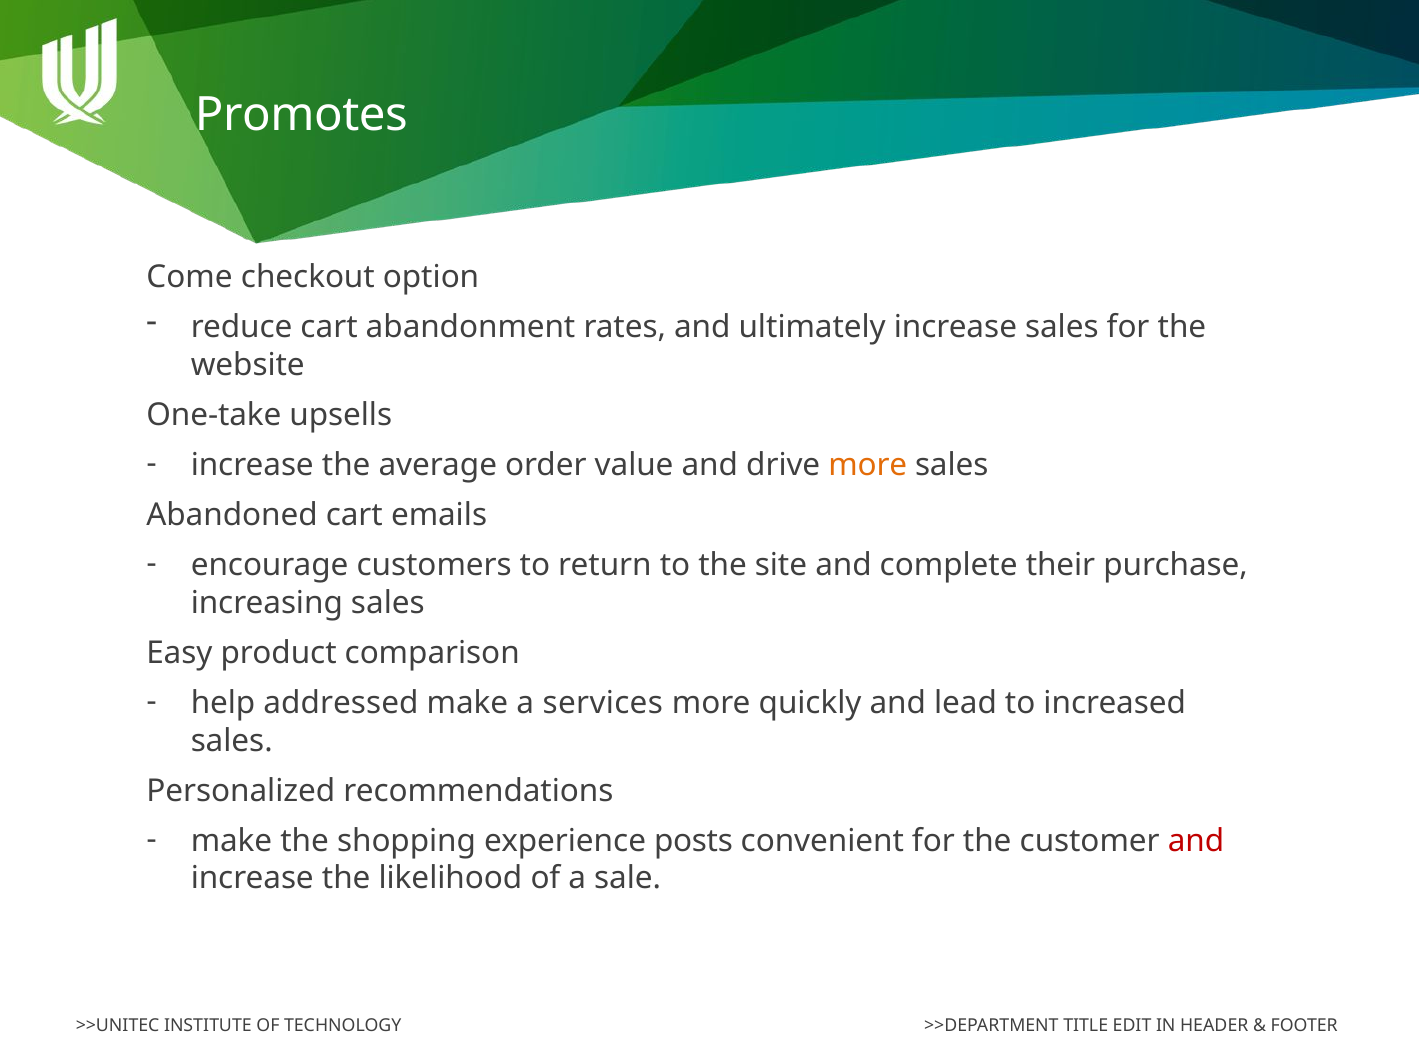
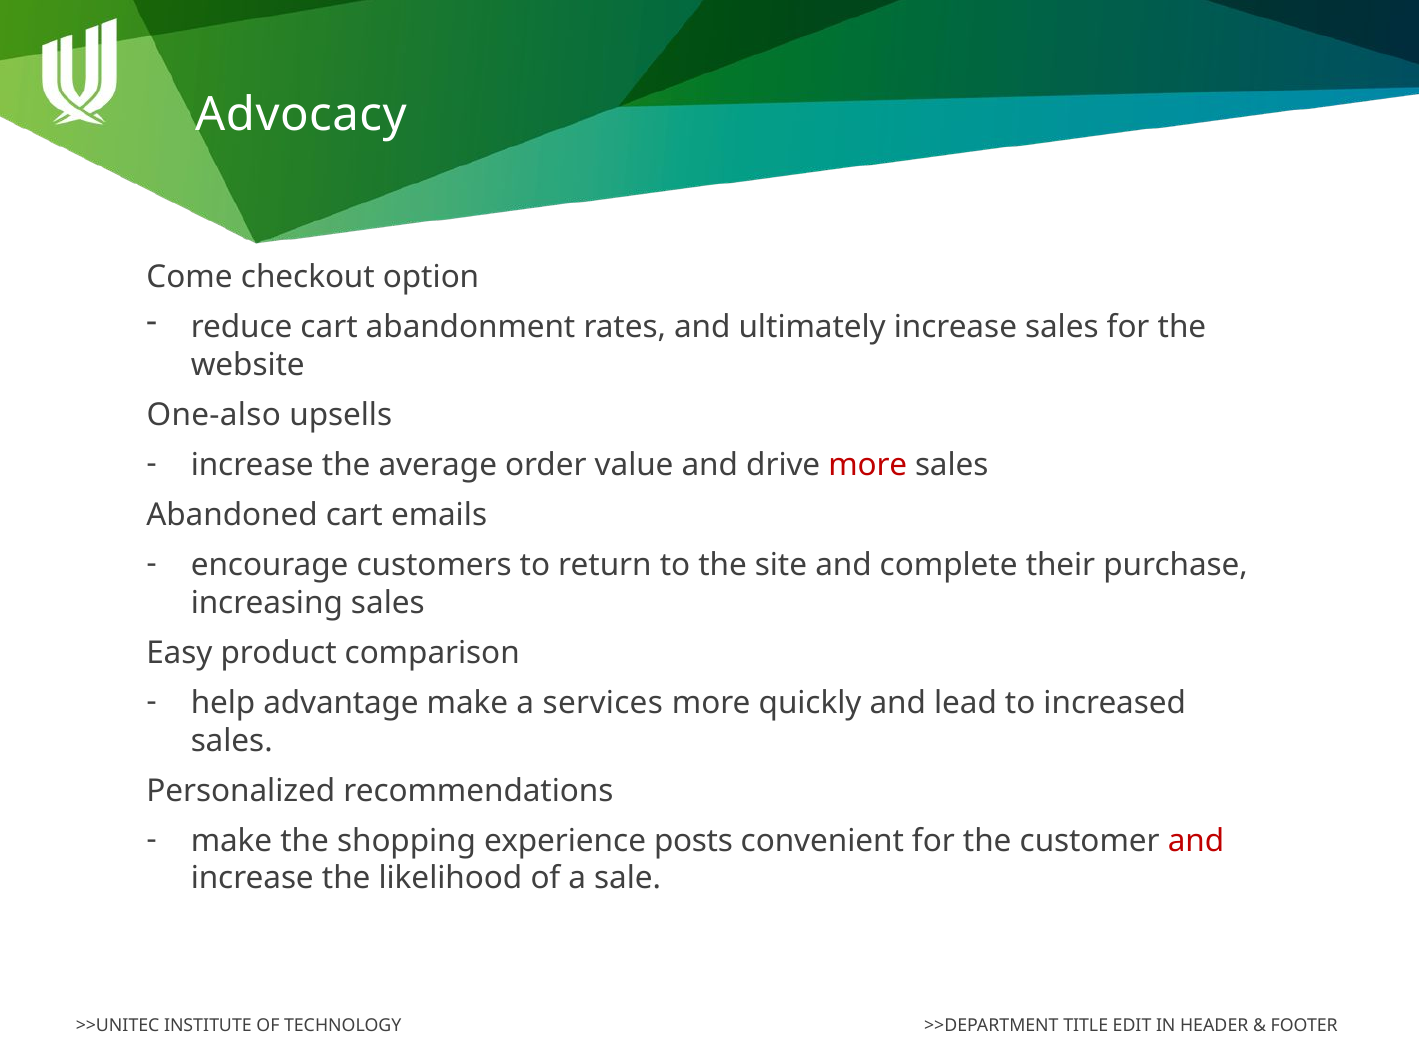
Promotes: Promotes -> Advocacy (301, 115)
One-take: One-take -> One-also (214, 415)
more colour: orange -> red (868, 465)
addressed: addressed -> advantage (341, 703)
